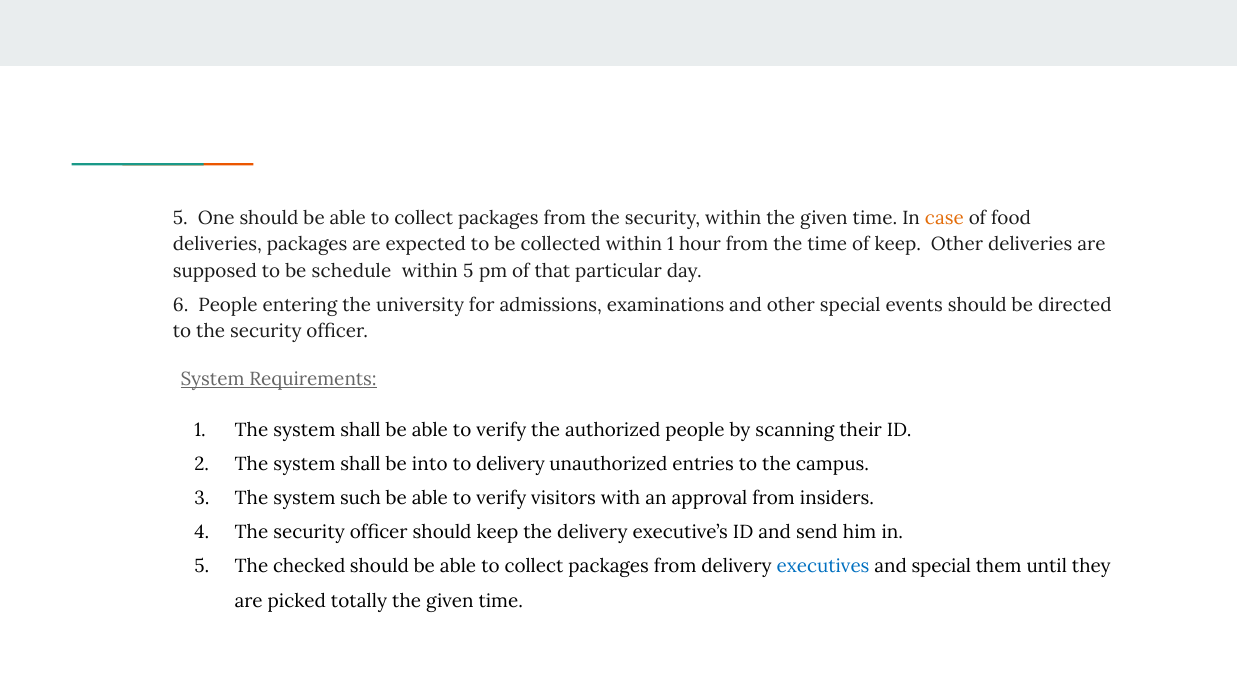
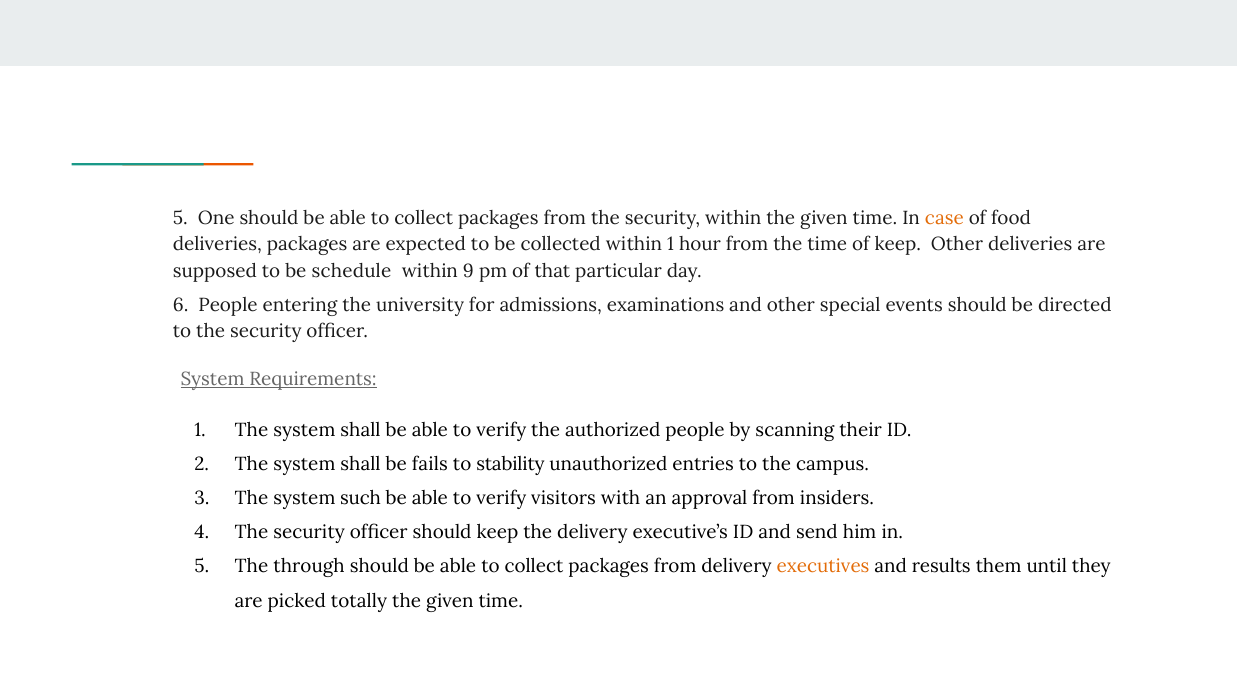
within 5: 5 -> 9 (468, 271)
into: into -> fails (430, 464)
to delivery: delivery -> stability (510, 464)
checked: checked -> through (309, 567)
executives colour: blue -> orange (823, 567)
and special: special -> results (941, 567)
